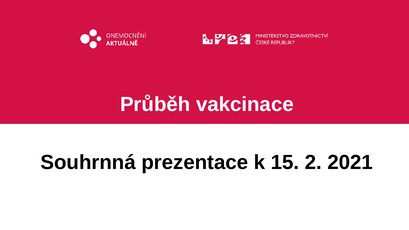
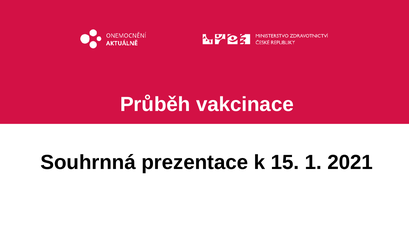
2: 2 -> 1 (313, 163)
